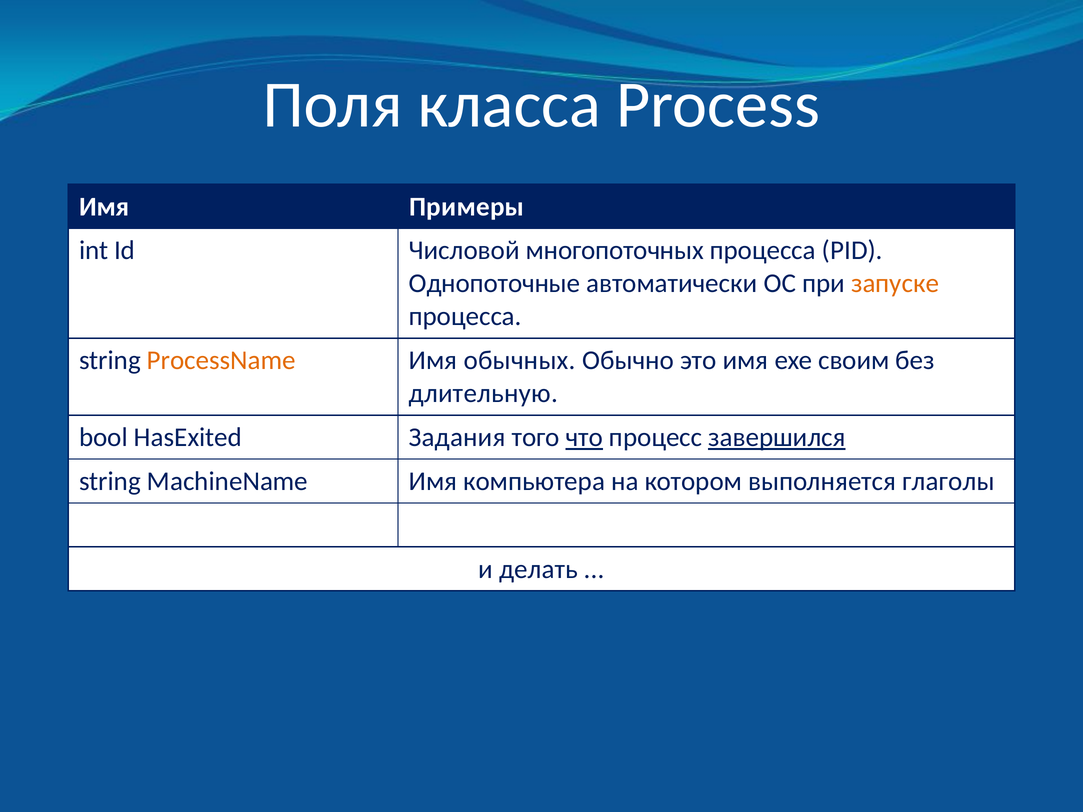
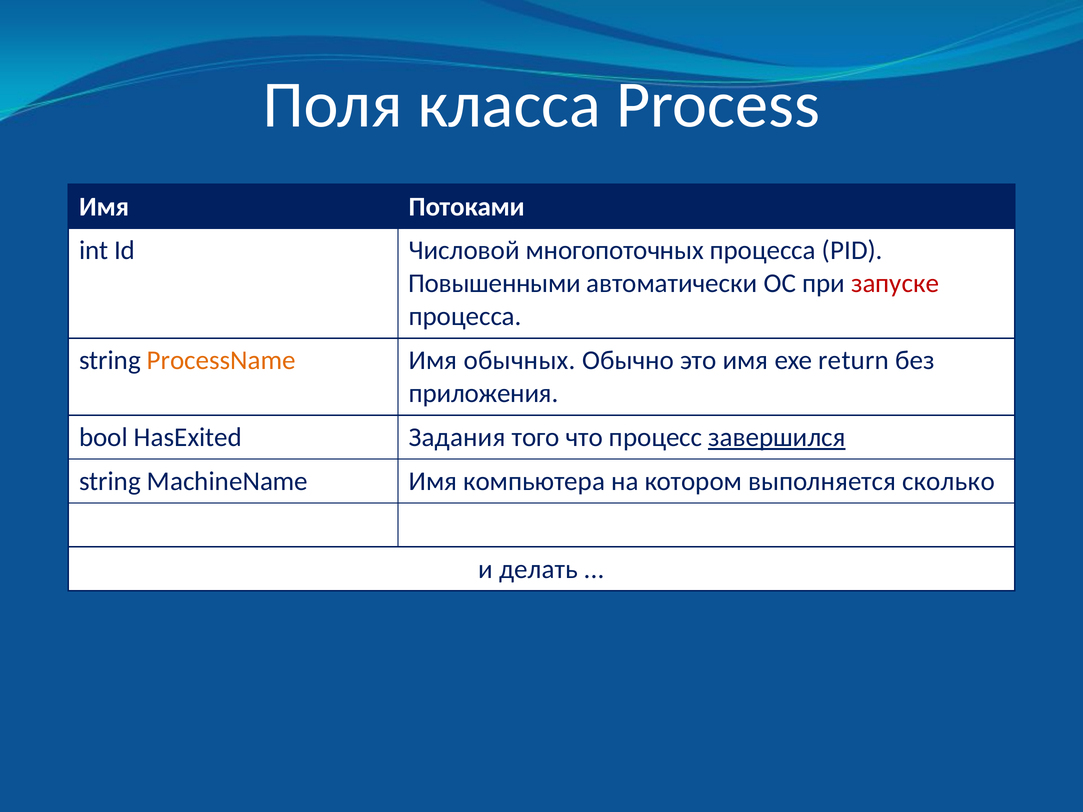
Примеры: Примеры -> Потоками (467, 207)
Однопоточные: Однопоточные -> Повышенными (495, 284)
запуске colour: orange -> red (895, 284)
своим: своим -> return (854, 361)
длительную: длительную -> приложения (484, 394)
что underline: present -> none (584, 438)
глаголы: глаголы -> сколько (948, 481)
